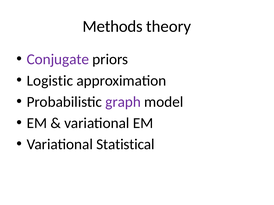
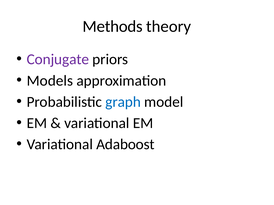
Logistic: Logistic -> Models (50, 81)
graph colour: purple -> blue (123, 102)
Statistical: Statistical -> Adaboost (125, 145)
